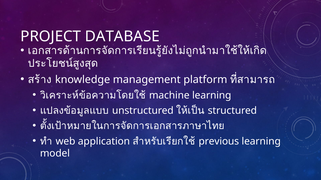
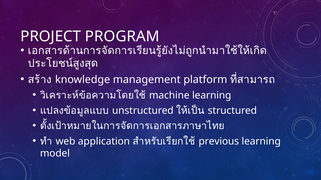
DATABASE: DATABASE -> PROGRAM (122, 37)
